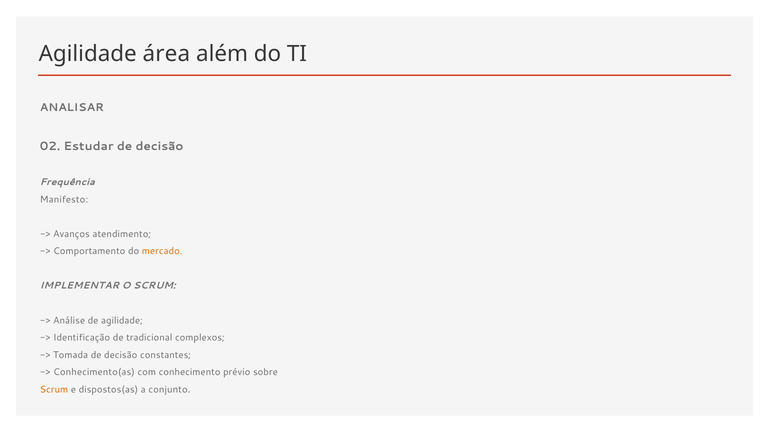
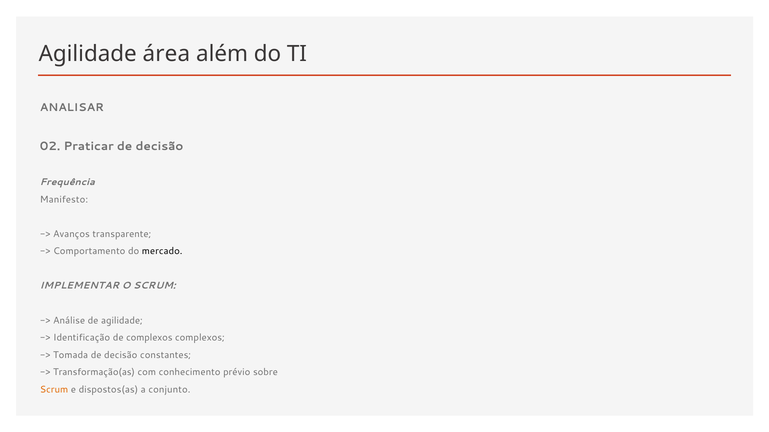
Estudar: Estudar -> Praticar (89, 146)
atendimento: atendimento -> transparente (122, 234)
mercado colour: orange -> black (162, 252)
de tradicional: tradicional -> complexos (149, 338)
Conhecimento(as: Conhecimento(as -> Transformação(as (94, 373)
